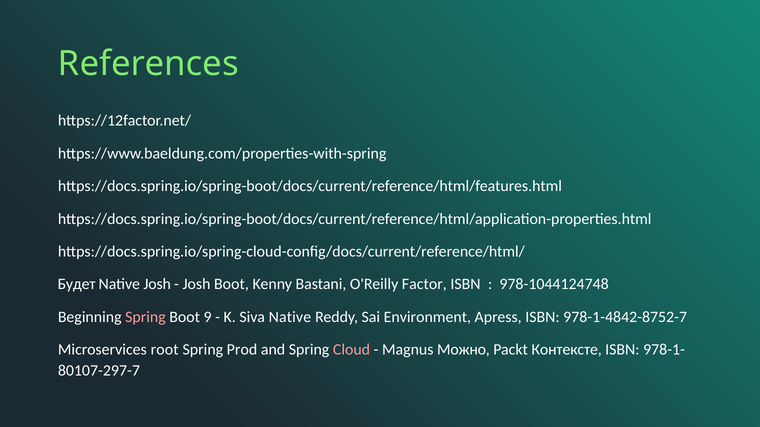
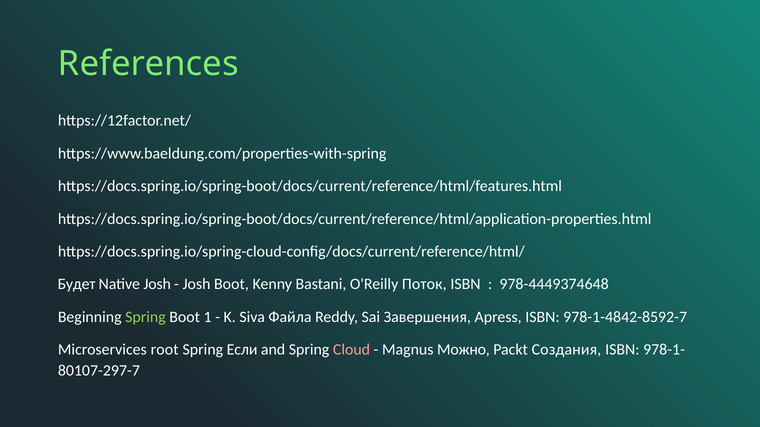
Factor: Factor -> Поток (424, 285)
978-1044124748: 978-1044124748 -> 978-4449374648 (554, 285)
Spring colour: pink -> light green (145, 317)
9: 9 -> 1 (208, 317)
Siva Native: Native -> Файла (290, 317)
Environment: Environment -> Завершения (427, 317)
978-1-4842-8752-7: 978-1-4842-8752-7 -> 978-1-4842-8592-7 (625, 317)
Prod: Prod -> Если (242, 350)
Контексте: Контексте -> Создания (566, 350)
